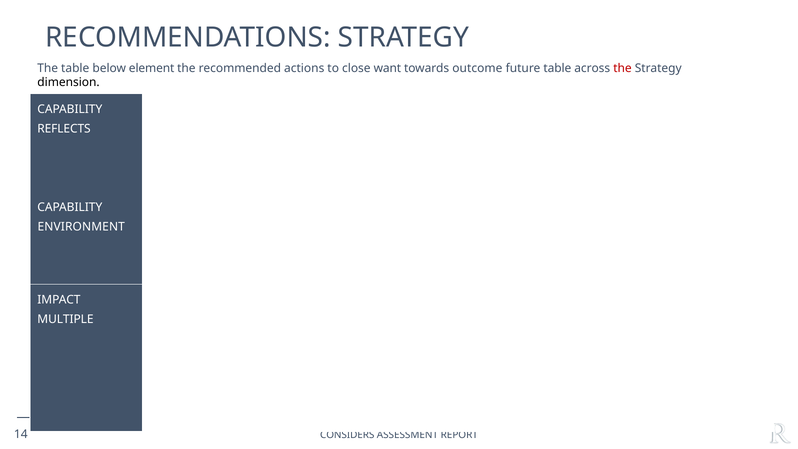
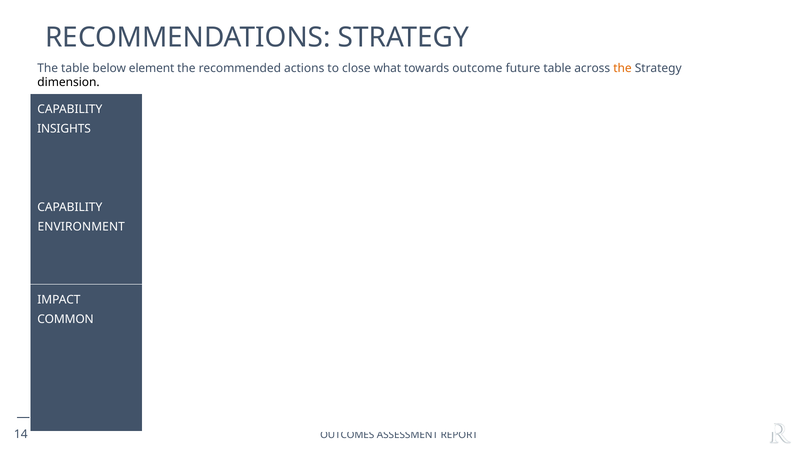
want: want -> what (387, 68)
the colour: red -> orange (622, 68)
REFLECTS: REFLECTS -> INSIGHTS (64, 129)
MULTIPLE: MULTIPLE -> COMMON (65, 319)
CONSIDERS: CONSIDERS -> OUTCOMES (347, 435)
